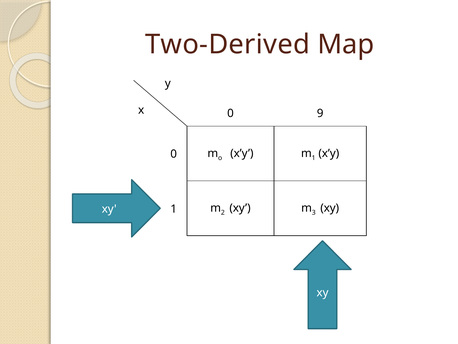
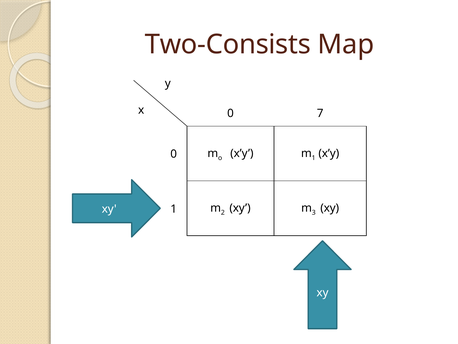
Two-Derived: Two-Derived -> Two-Consists (228, 44)
9: 9 -> 7 (320, 113)
